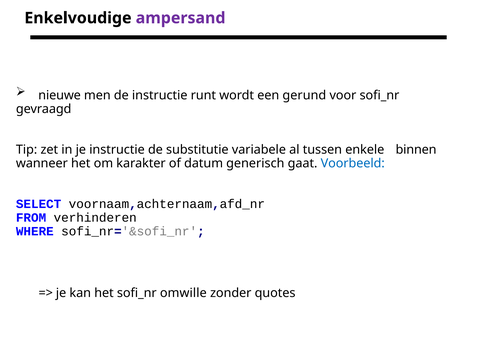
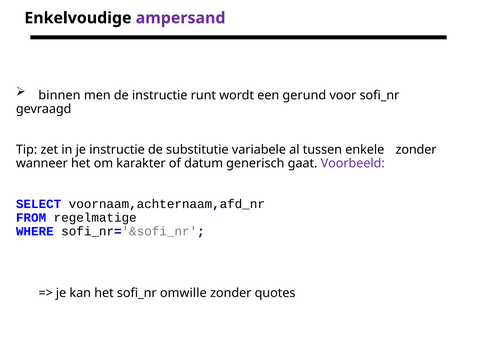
nieuwe: nieuwe -> binnen (59, 95)
enkele binnen: binnen -> zonder (416, 149)
Voorbeeld colour: blue -> purple (353, 163)
verhinderen: verhinderen -> regelmatige (95, 217)
